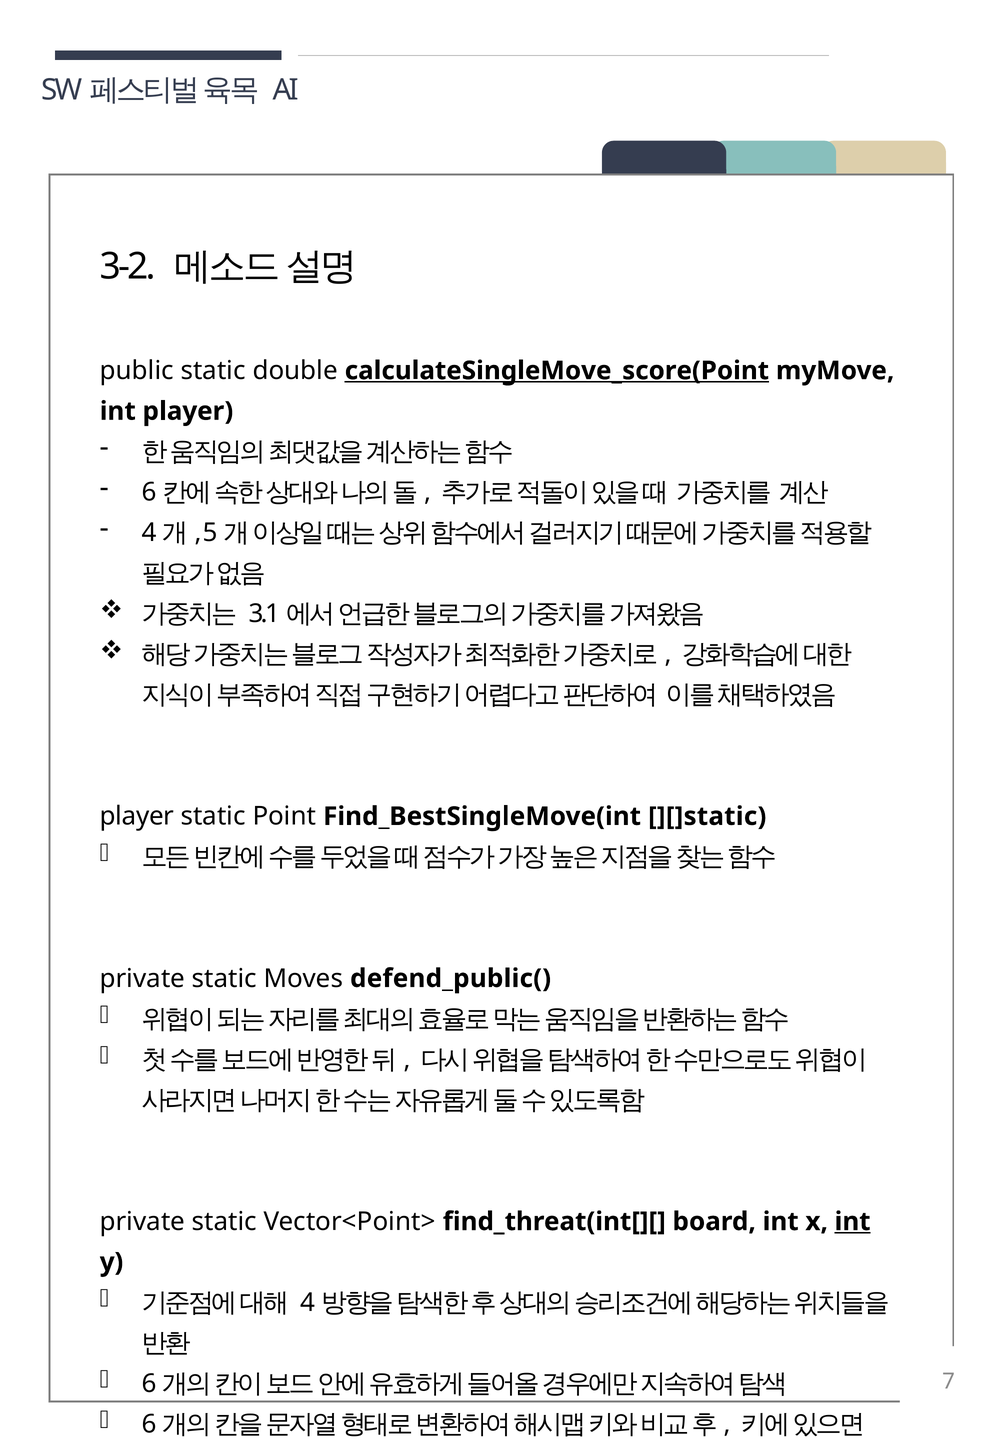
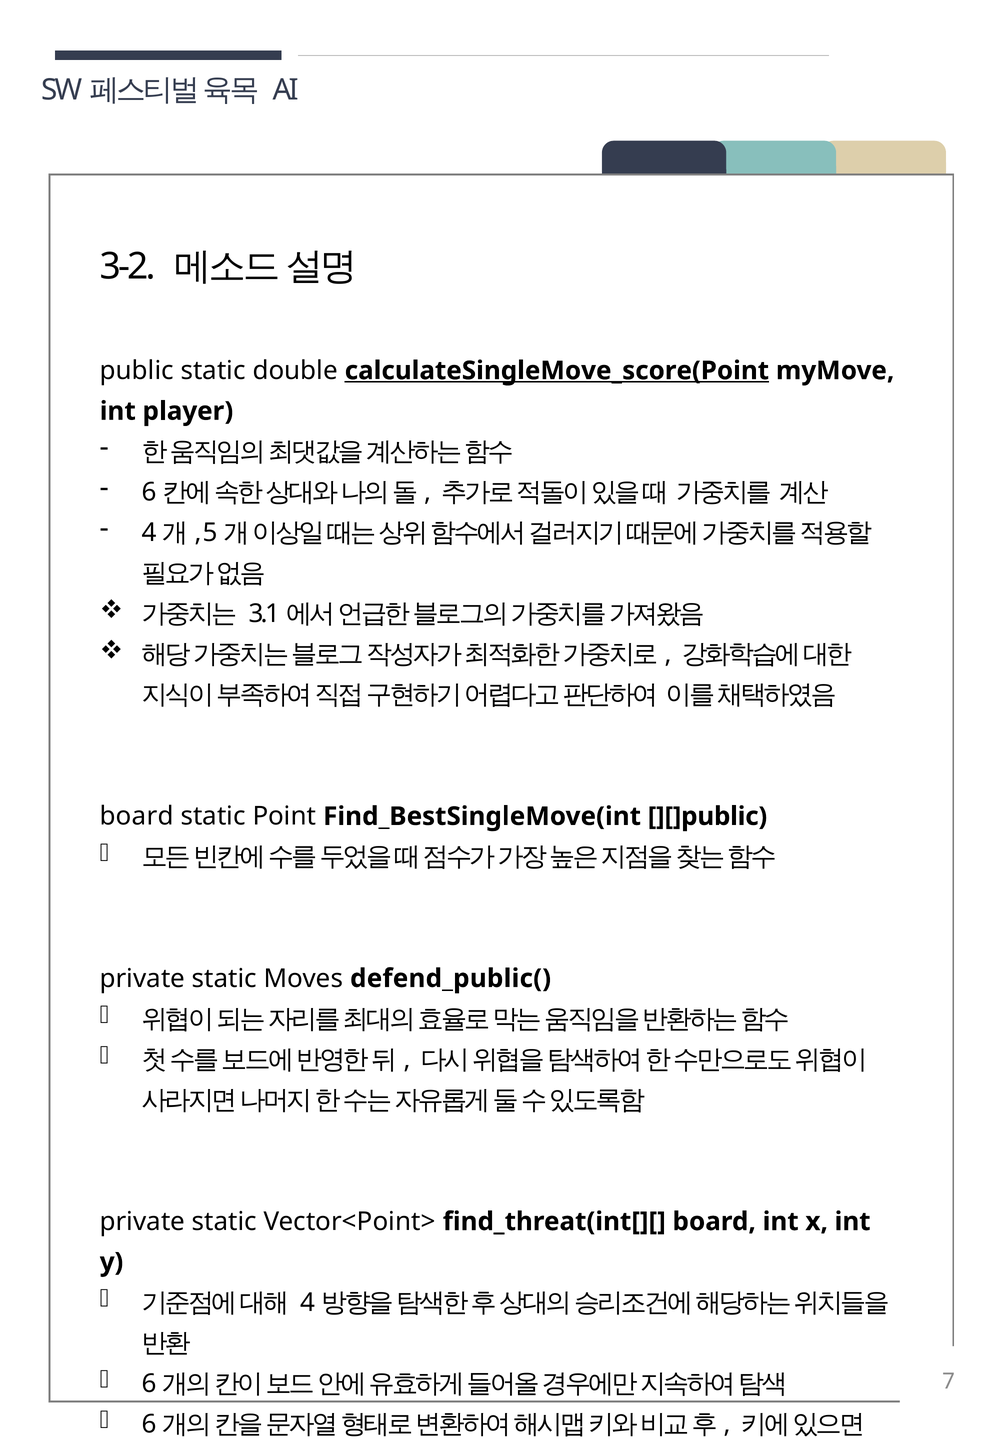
player: player -> board (137, 817)
][]static: ][]static -> ][]public (707, 817)
int underline: present -> none (853, 1222)
